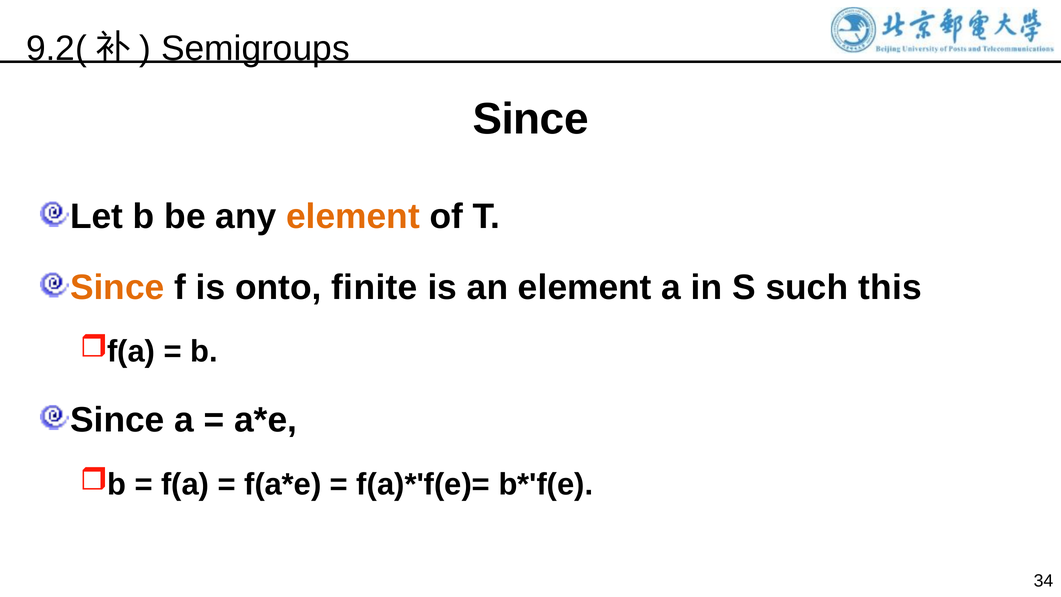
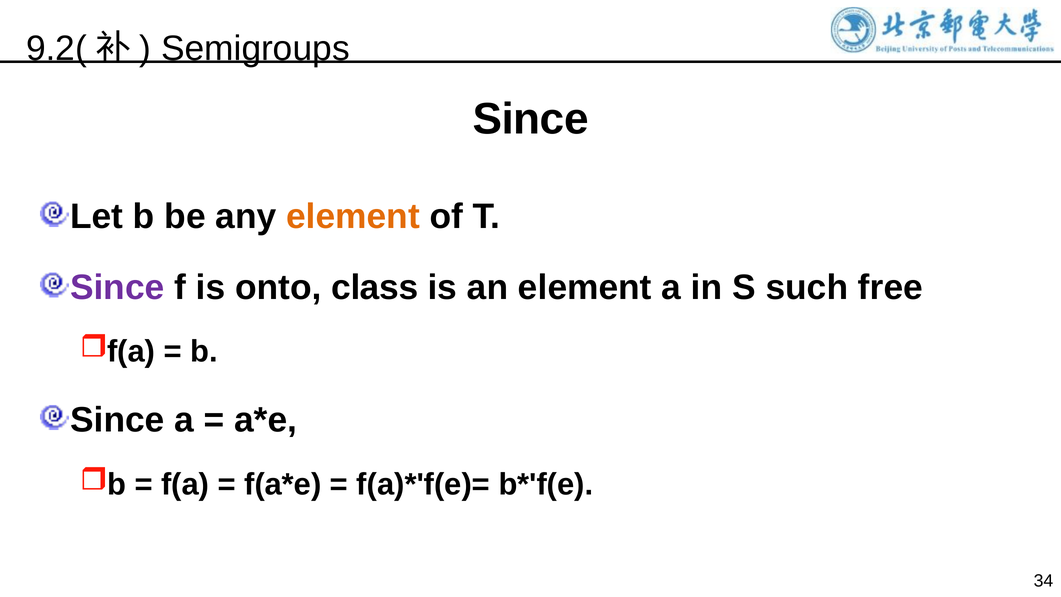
Since colour: orange -> purple (117, 287)
finite: finite -> class (375, 287)
this: this -> free (890, 287)
